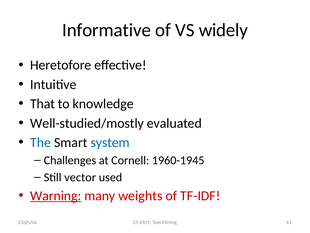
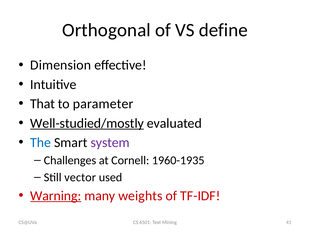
Informative: Informative -> Orthogonal (106, 30)
widely: widely -> define (223, 30)
Heretofore: Heretofore -> Dimension (61, 65)
knowledge: knowledge -> parameter (103, 104)
Well-studied/mostly underline: none -> present (87, 123)
system colour: blue -> purple (110, 142)
1960-1945: 1960-1945 -> 1960-1935 (178, 160)
